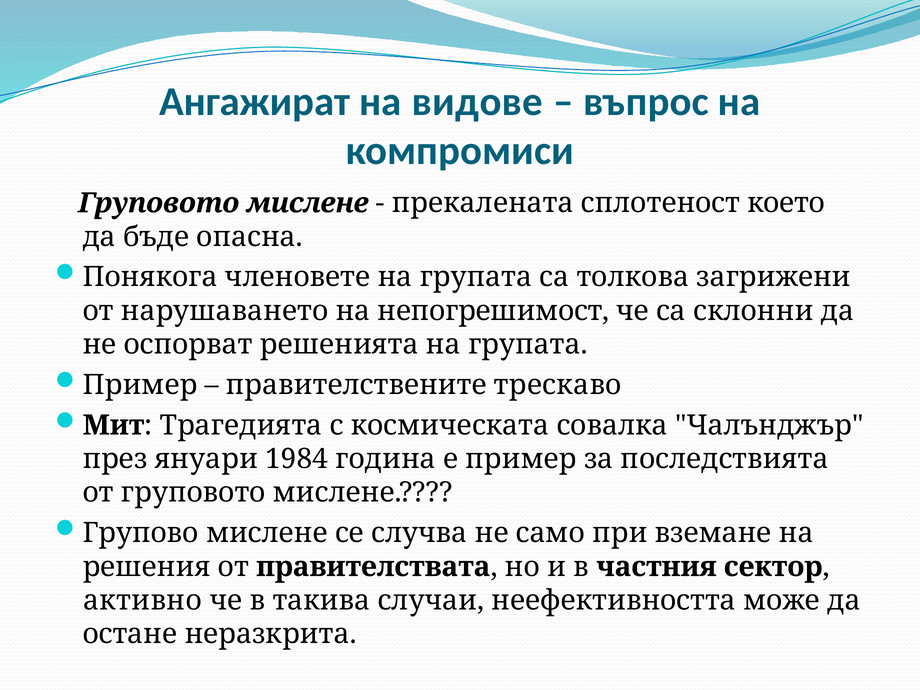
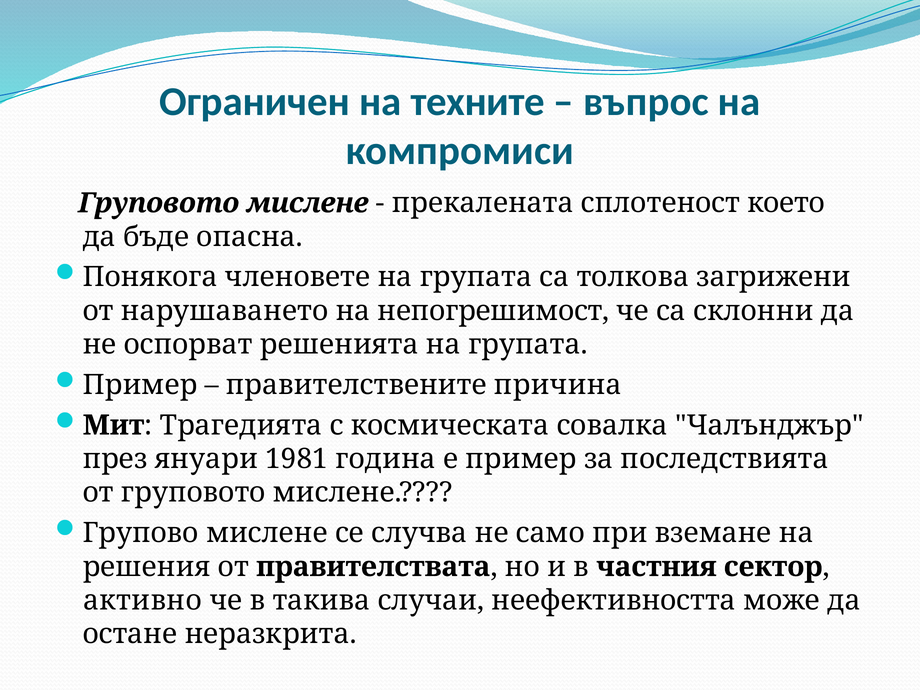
Ангажират: Ангажират -> Ограничен (254, 102)
видове: видове -> техните (478, 102)
трескаво: трескаво -> причина (558, 385)
1984: 1984 -> 1981 (297, 459)
